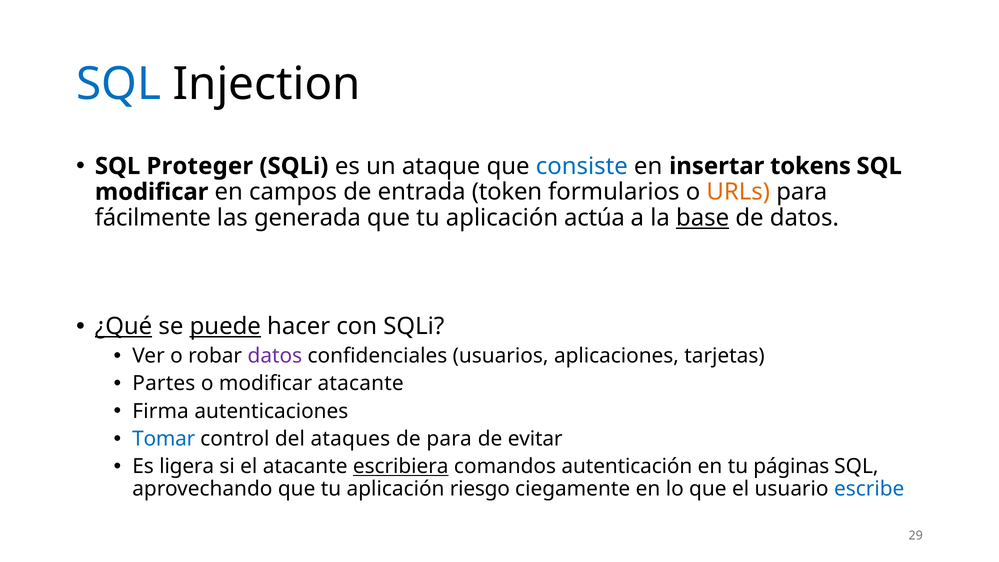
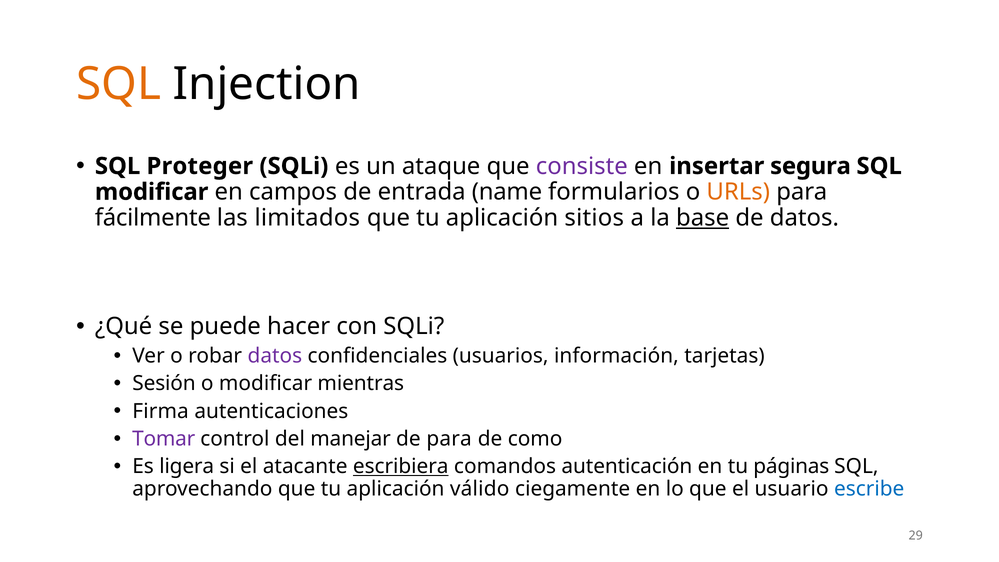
SQL colour: blue -> orange (119, 84)
consiste colour: blue -> purple (582, 166)
tokens: tokens -> segura (810, 166)
token: token -> name (507, 192)
generada: generada -> limitados (307, 218)
actúa: actúa -> sitios (594, 218)
¿Qué underline: present -> none (124, 326)
puede underline: present -> none (225, 326)
aplicaciones: aplicaciones -> información (616, 356)
Partes: Partes -> Sesión (164, 384)
modificar atacante: atacante -> mientras (361, 384)
Tomar colour: blue -> purple (164, 439)
ataques: ataques -> manejar (351, 439)
evitar: evitar -> como (535, 439)
riesgo: riesgo -> válido (480, 489)
